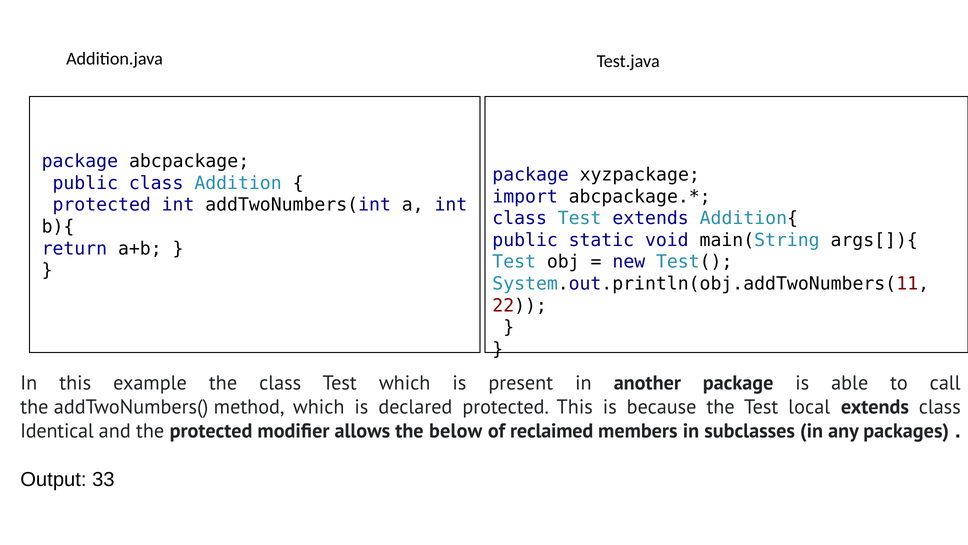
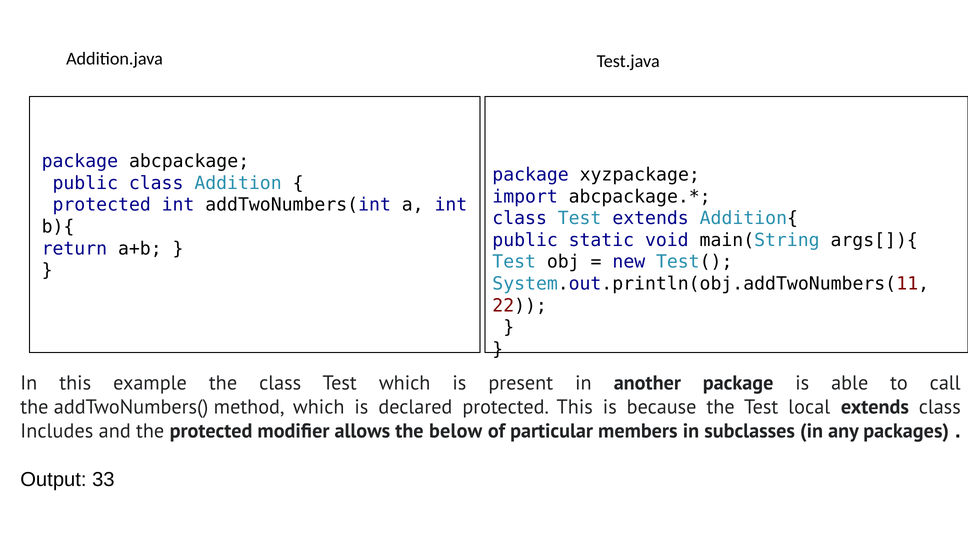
Identical: Identical -> Includes (57, 431)
reclaimed: reclaimed -> particular (552, 431)
